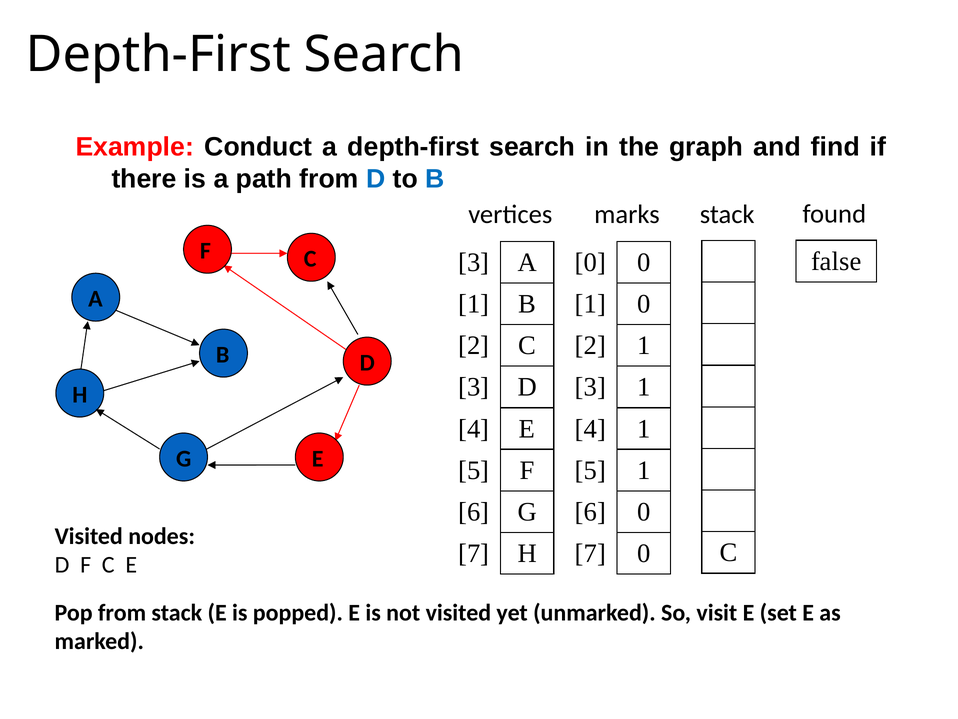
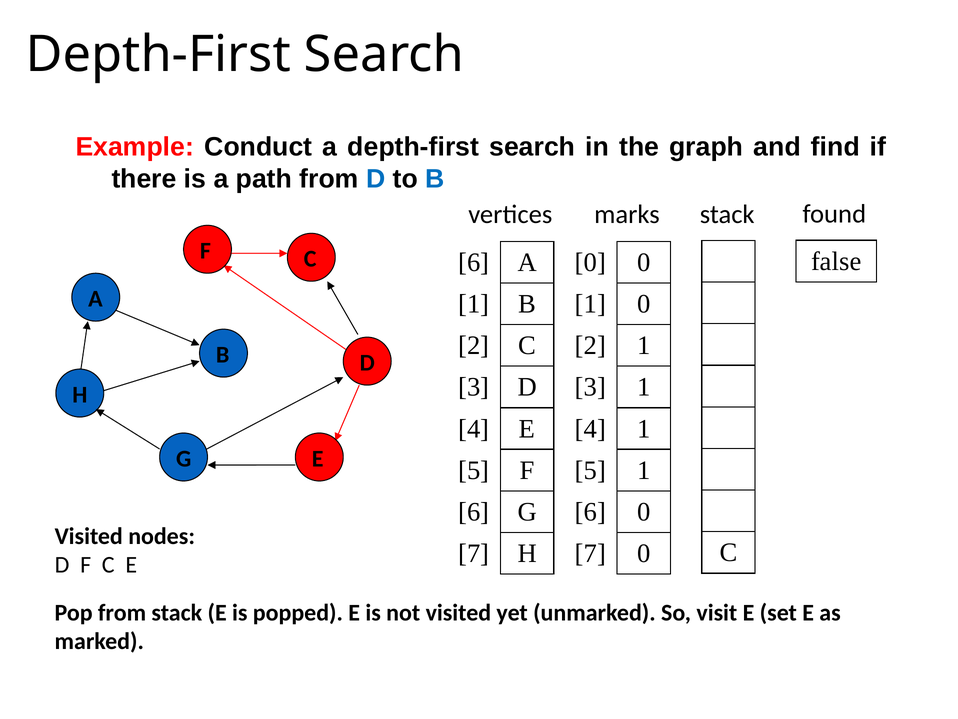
3: 3 -> 6 (474, 262)
